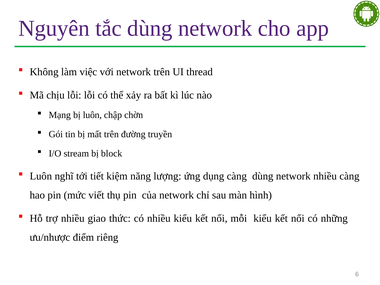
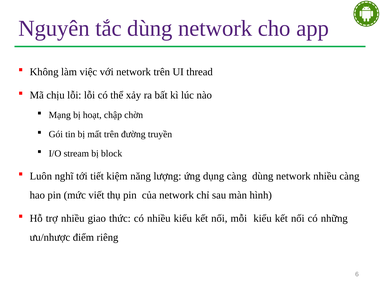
bị luôn: luôn -> hoạt (92, 115)
